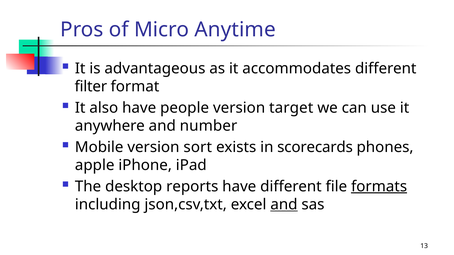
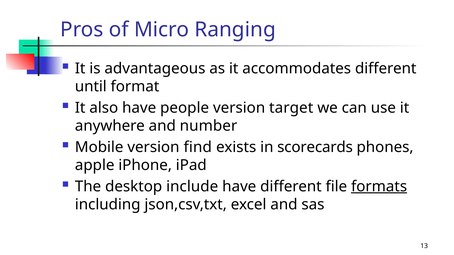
Anytime: Anytime -> Ranging (235, 30)
filter: filter -> until (91, 87)
sort: sort -> find (198, 147)
reports: reports -> include (192, 187)
and underline: present -> none (284, 205)
